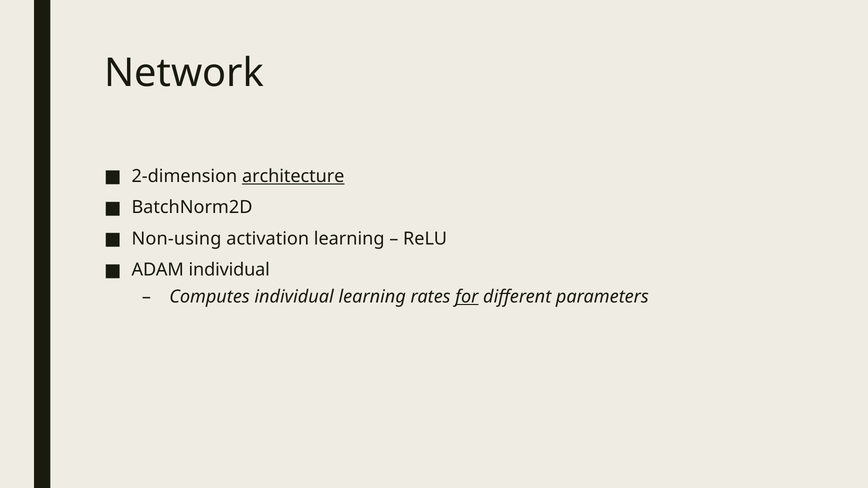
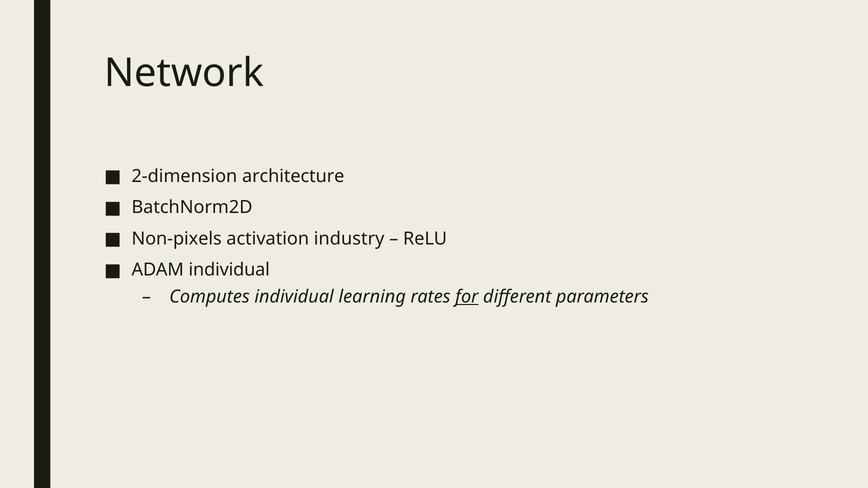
architecture underline: present -> none (293, 176)
Non-using: Non-using -> Non-pixels (177, 239)
activation learning: learning -> industry (349, 239)
